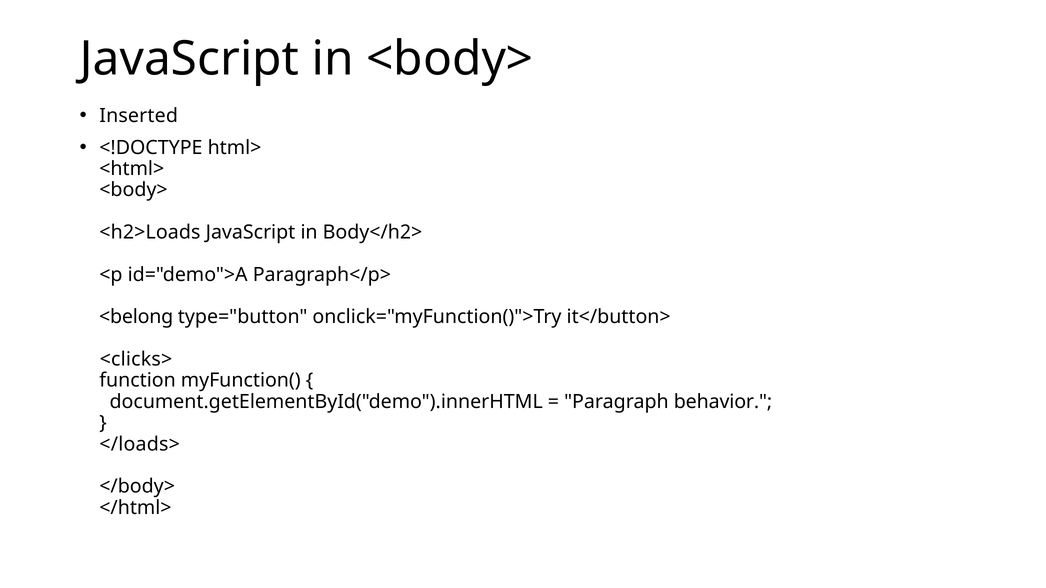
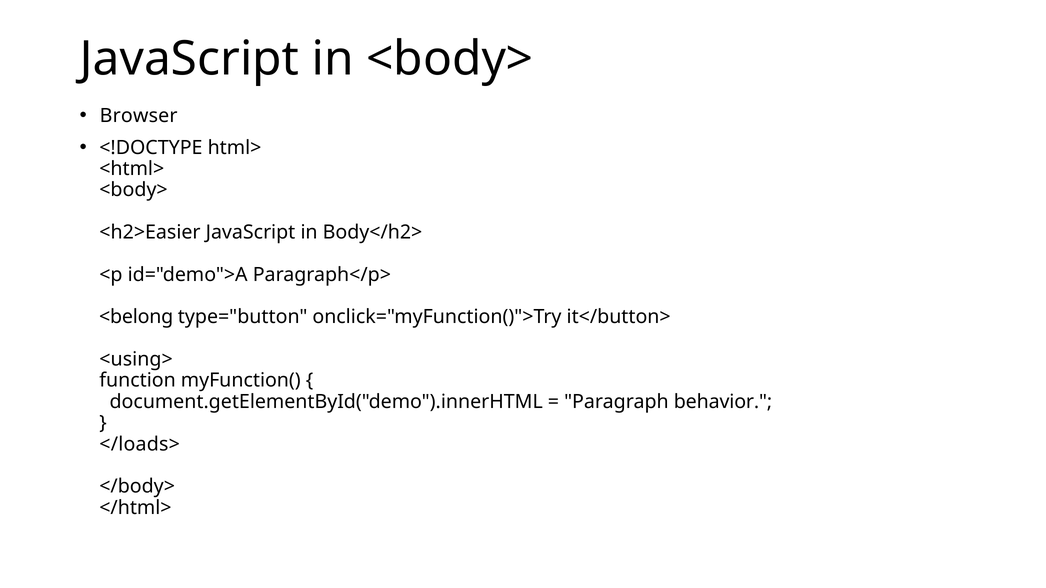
Inserted: Inserted -> Browser (139, 116)
<h2>Loads: <h2>Loads -> <h2>Easier (150, 232)
<clicks>: <clicks> -> <using> (136, 360)
